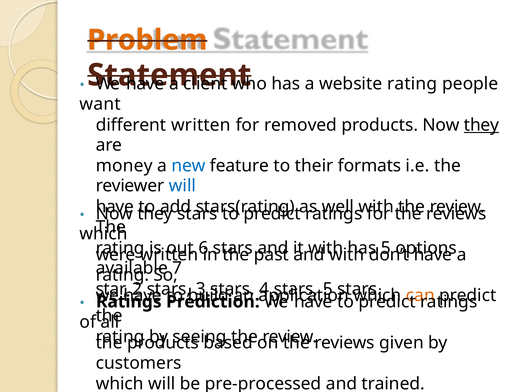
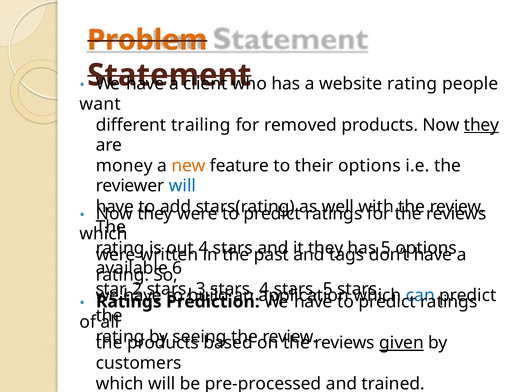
different written: written -> trailing (201, 125)
new colour: blue -> orange (188, 165)
their formats: formats -> options (369, 165)
stars: stars -> were (197, 213)
6: 6 -> 4 (203, 248)
with: with -> they (326, 248)
with: with -> tags (347, 254)
7: 7 -> 6 (177, 268)
can colour: orange -> blue (420, 295)
given underline: none -> present (402, 342)
